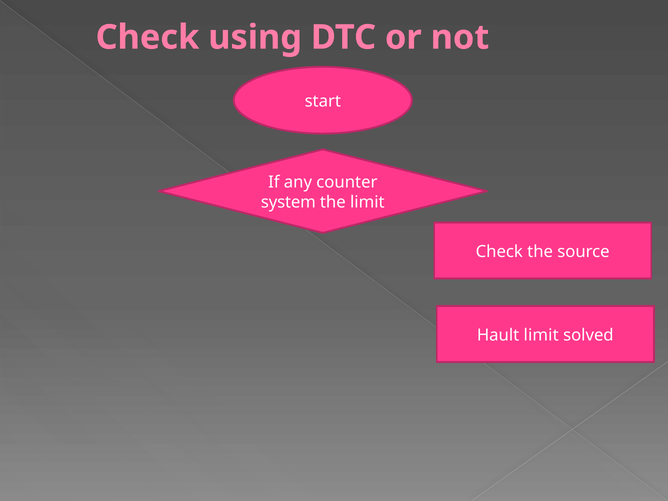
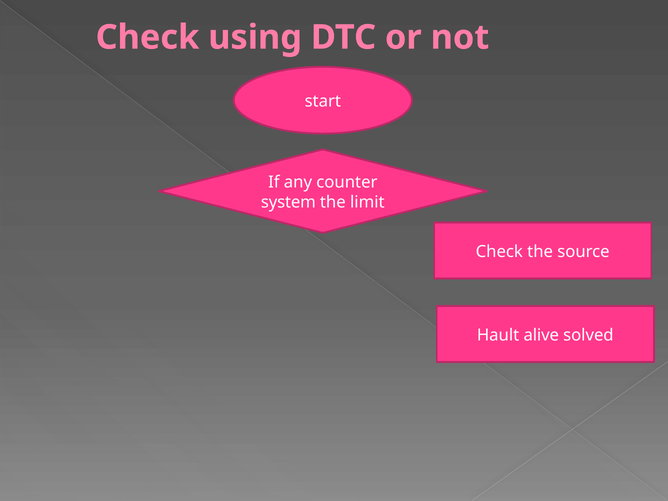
Hault limit: limit -> alive (541, 335)
